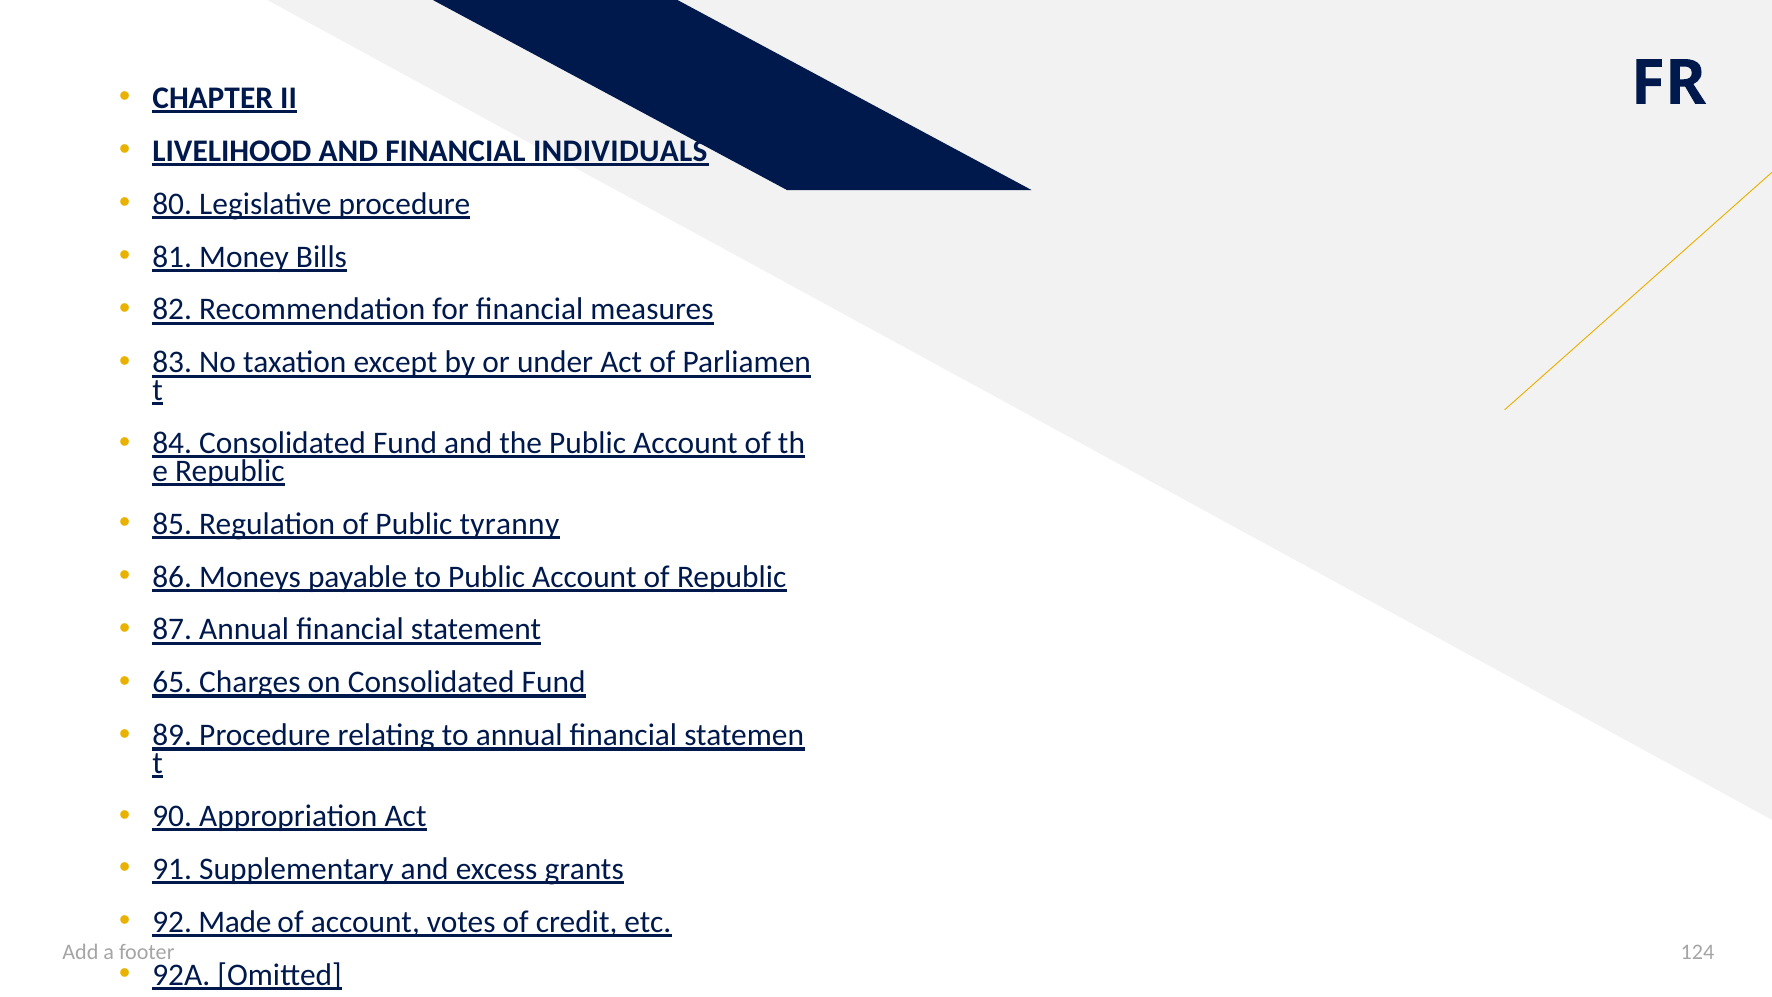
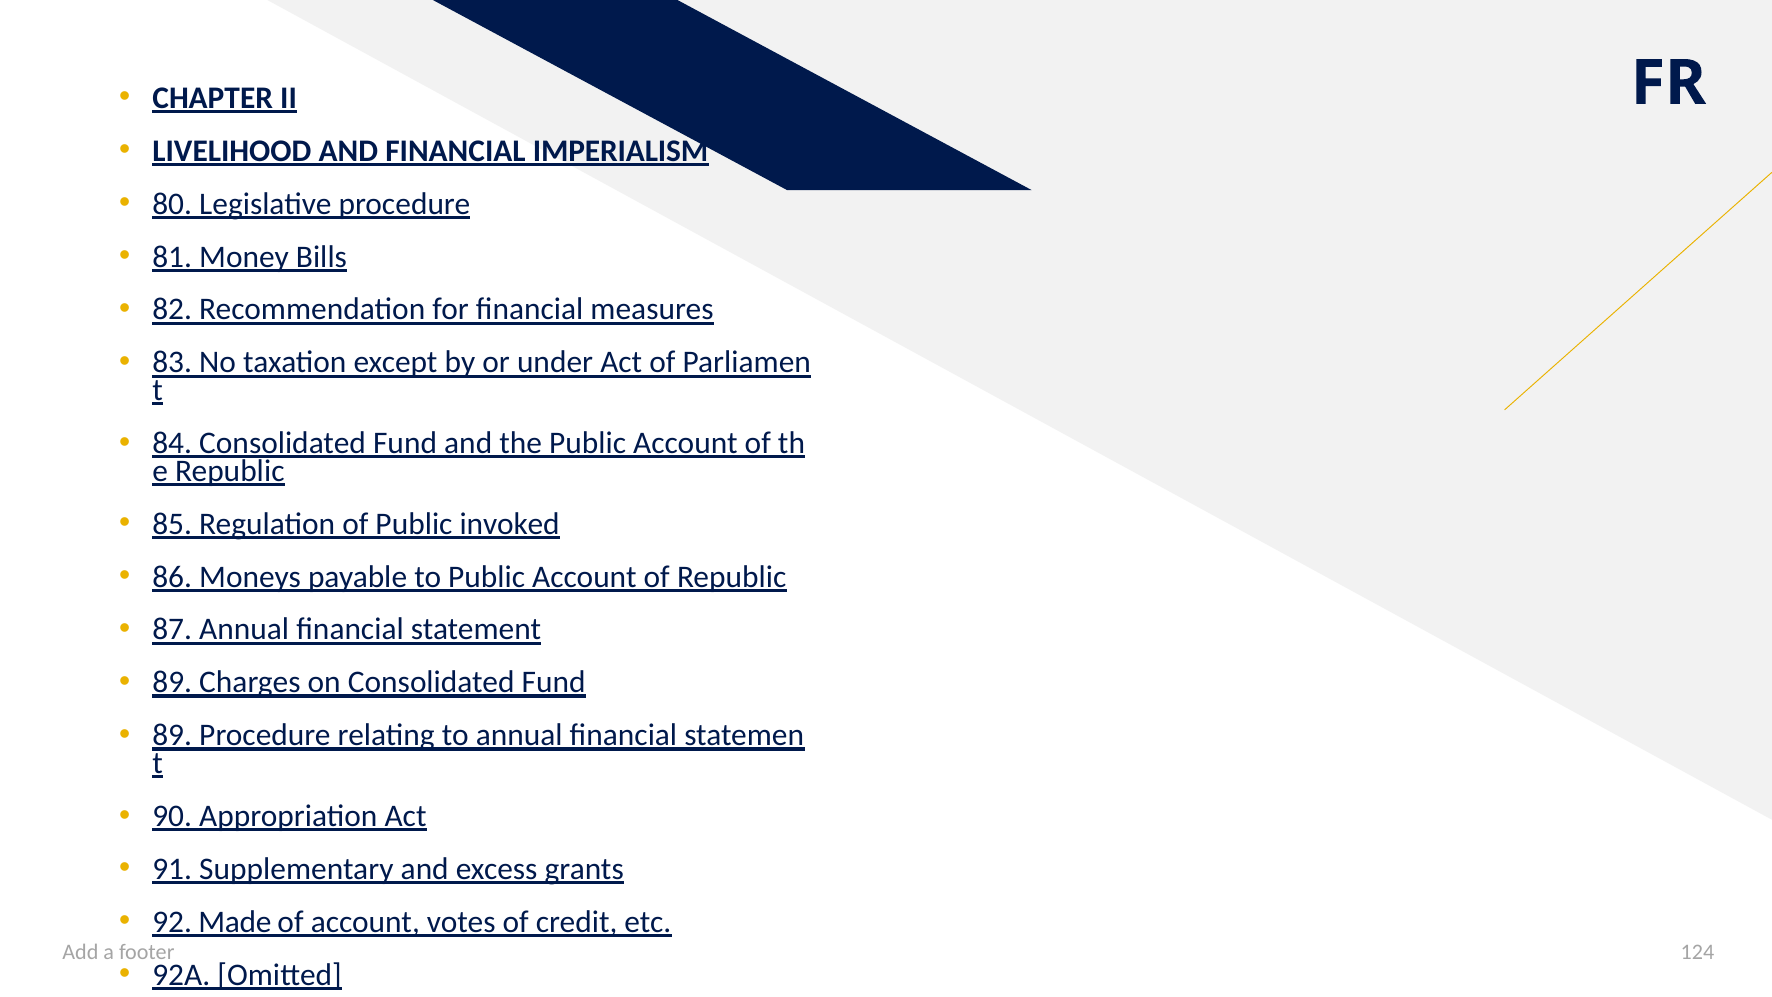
INDIVIDUALS: INDIVIDUALS -> IMPERIALISM (621, 151)
tyranny: tyranny -> invoked (510, 524)
65: 65 -> 89 (172, 682)
